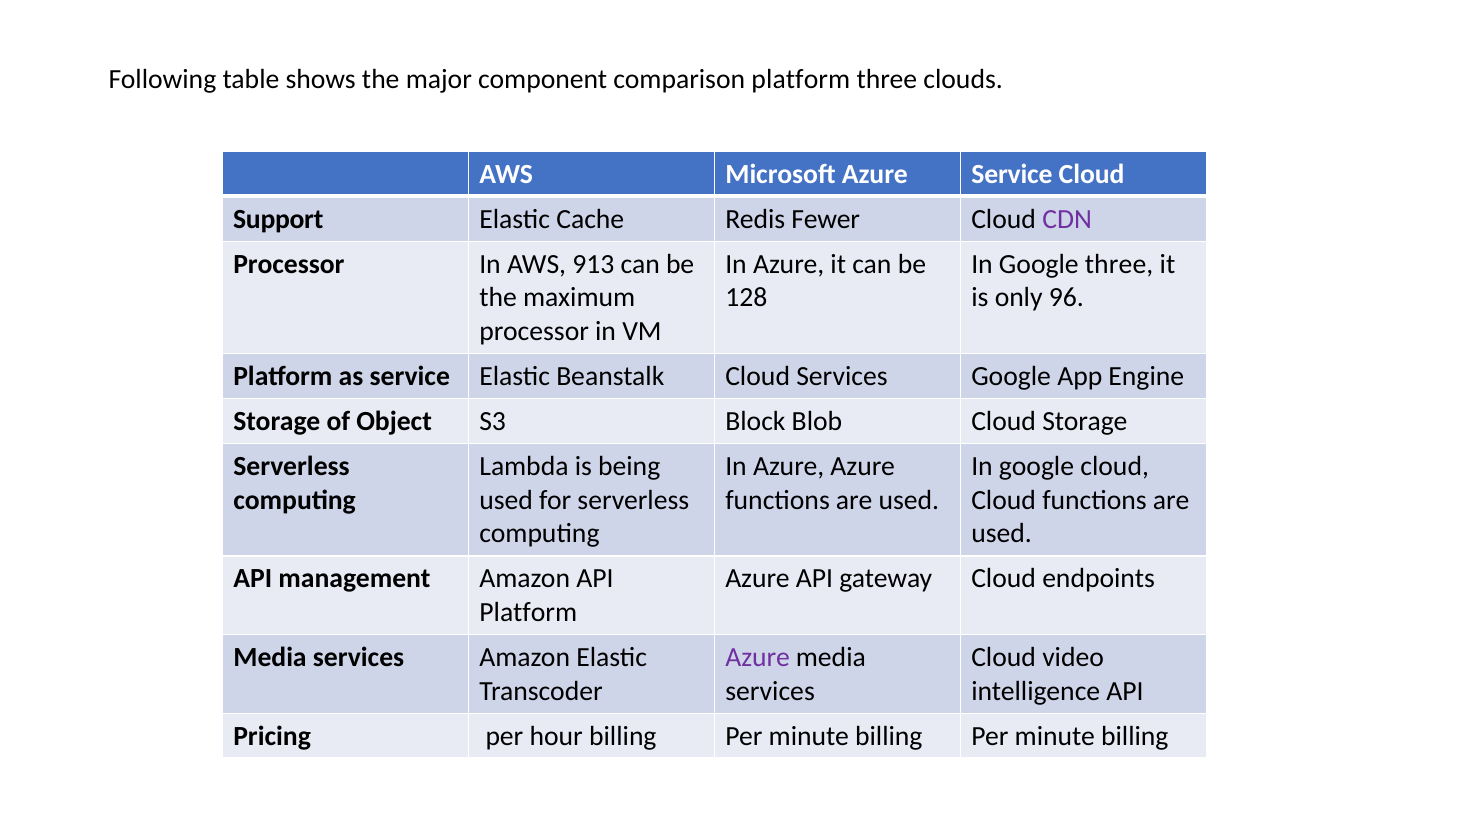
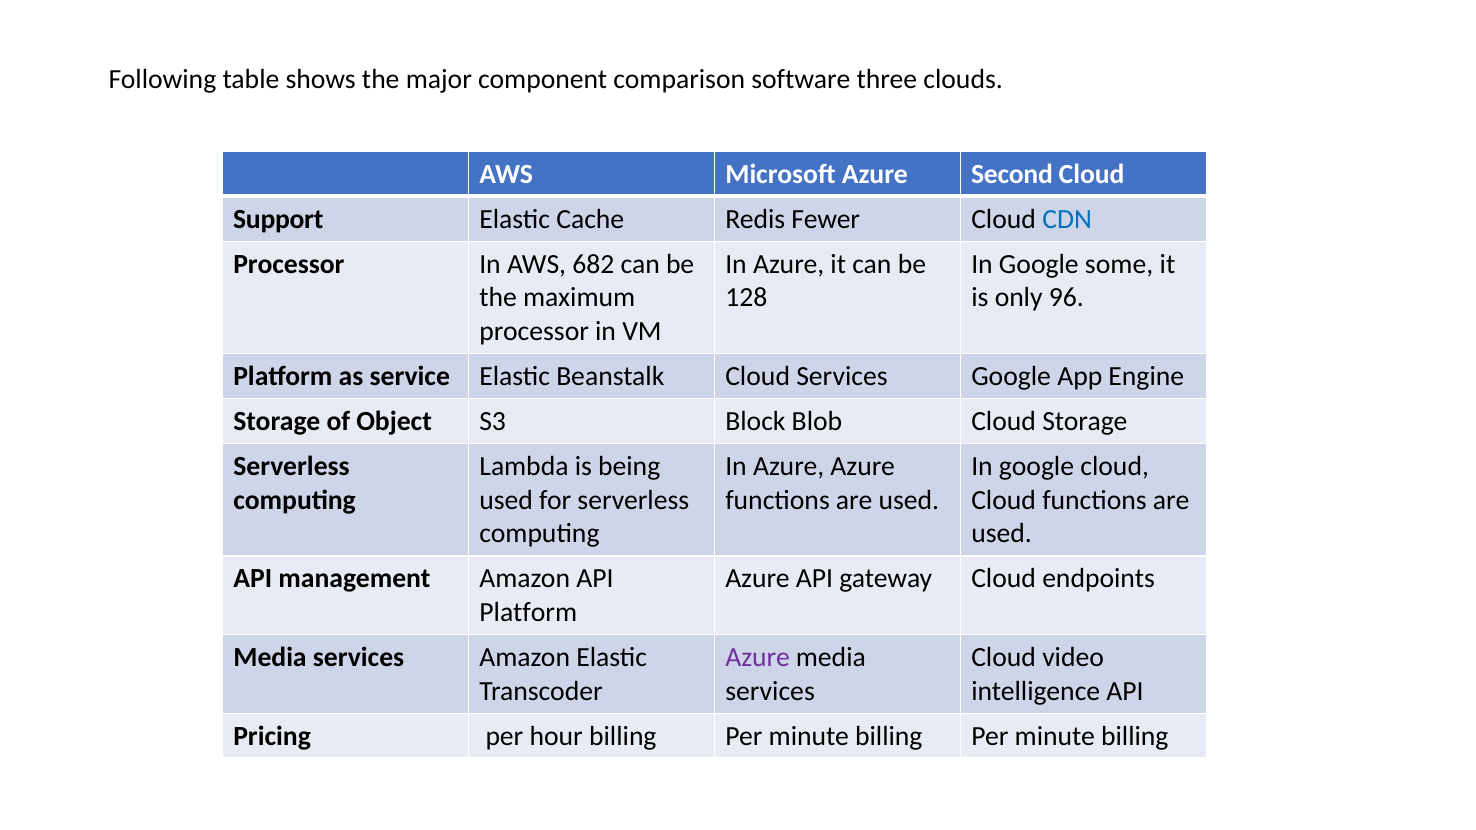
comparison platform: platform -> software (801, 80)
Azure Service: Service -> Second (1012, 174)
CDN colour: purple -> blue (1067, 219)
913: 913 -> 682 (593, 264)
Google three: three -> some (1119, 264)
